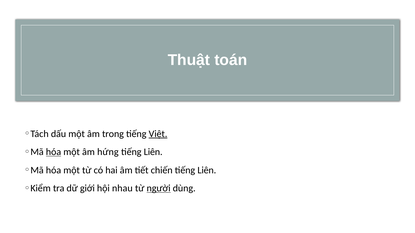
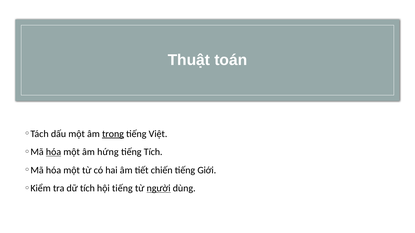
trong underline: none -> present (113, 134)
Việt underline: present -> none (158, 134)
Liên: Liên -> Tích (153, 152)
Liên: Liên -> Giới (207, 170)
dữ giới: giới -> tích (87, 189)
hội nhau: nhau -> tiếng (122, 189)
